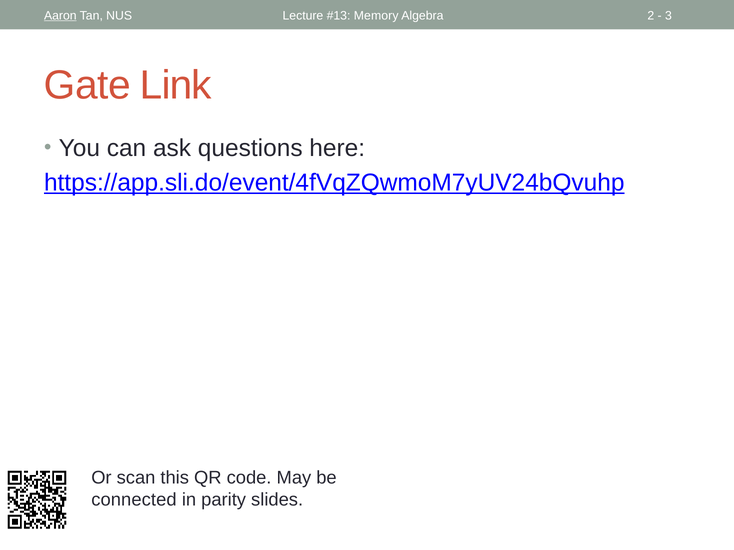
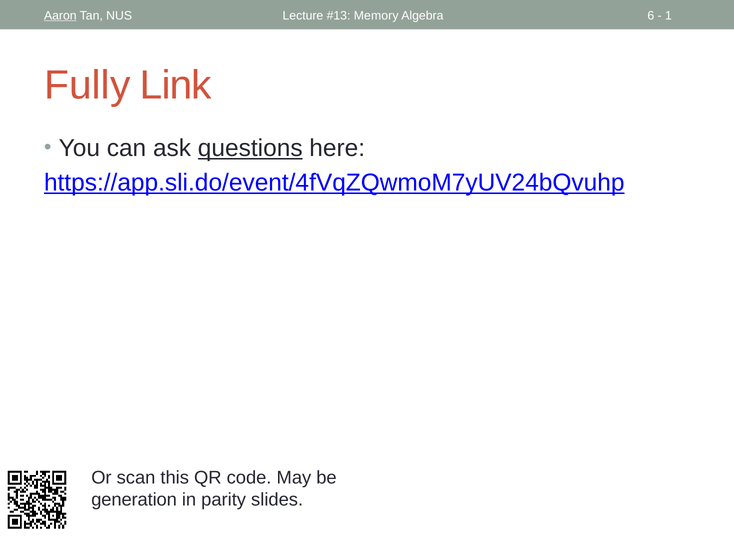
2: 2 -> 6 (651, 16)
3: 3 -> 1 (668, 16)
Gate: Gate -> Fully (87, 85)
questions underline: none -> present (250, 149)
connected: connected -> generation (134, 500)
